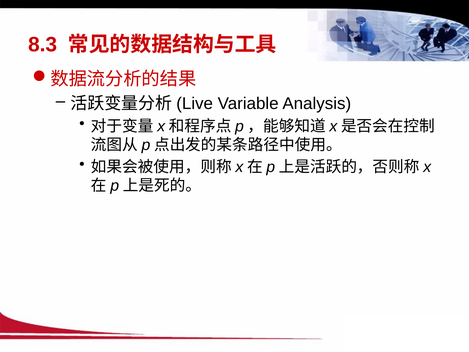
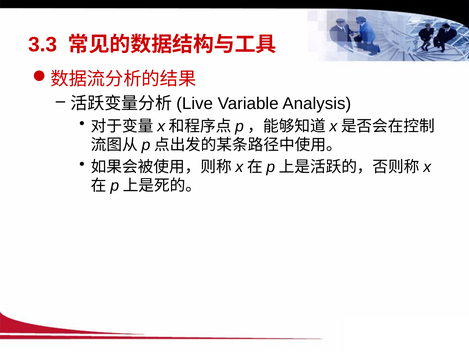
8.3: 8.3 -> 3.3 (43, 44)
